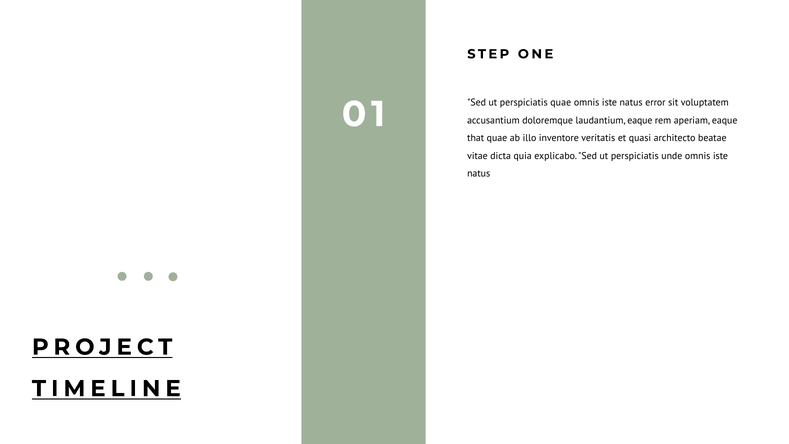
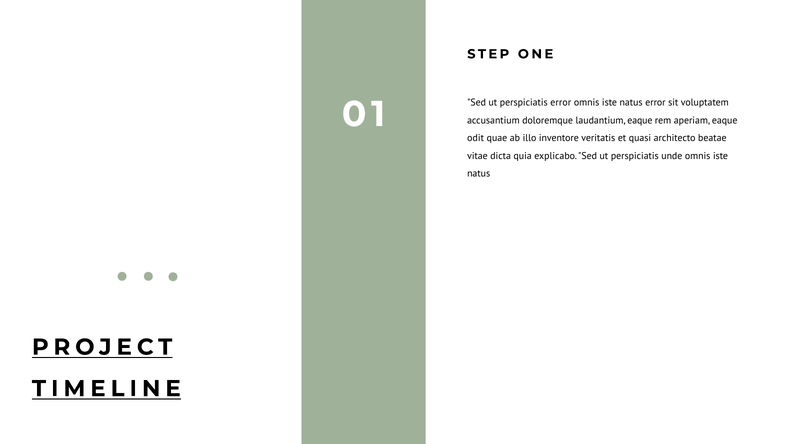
perspiciatis quae: quae -> error (561, 102)
that: that -> odit (476, 138)
